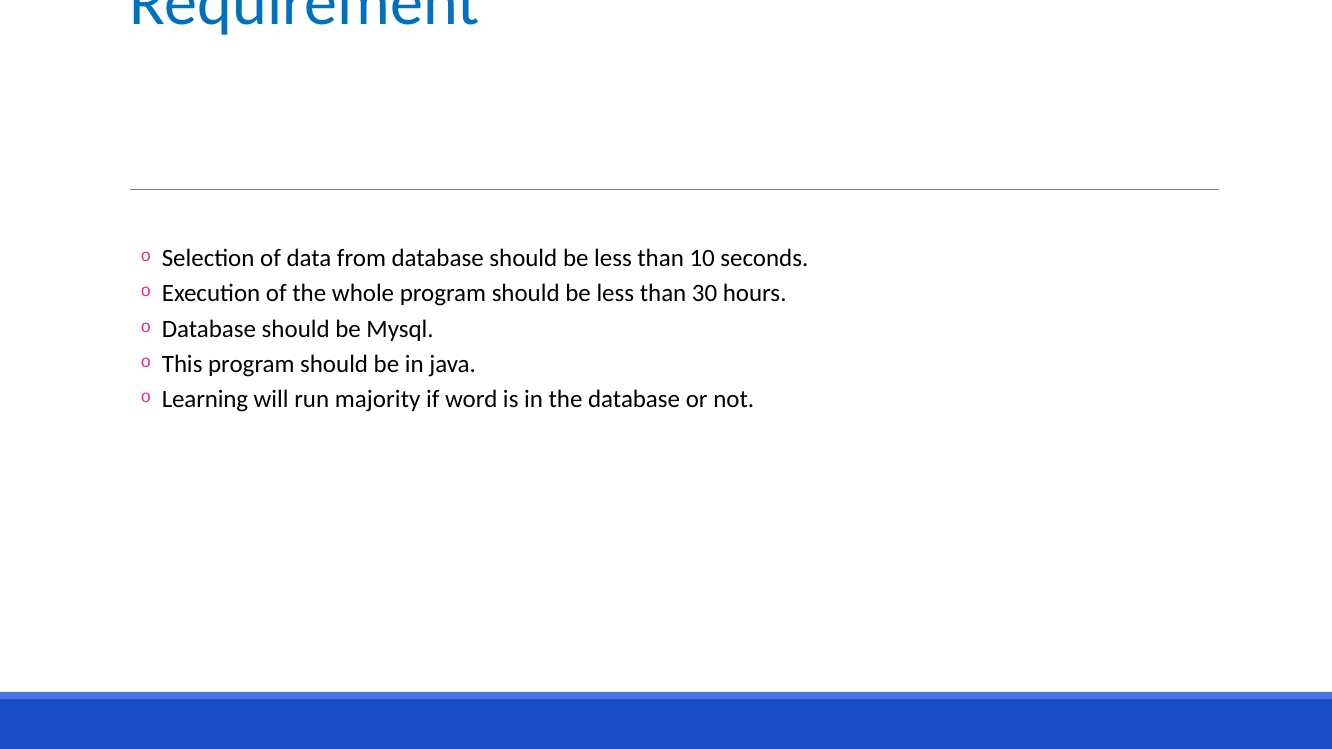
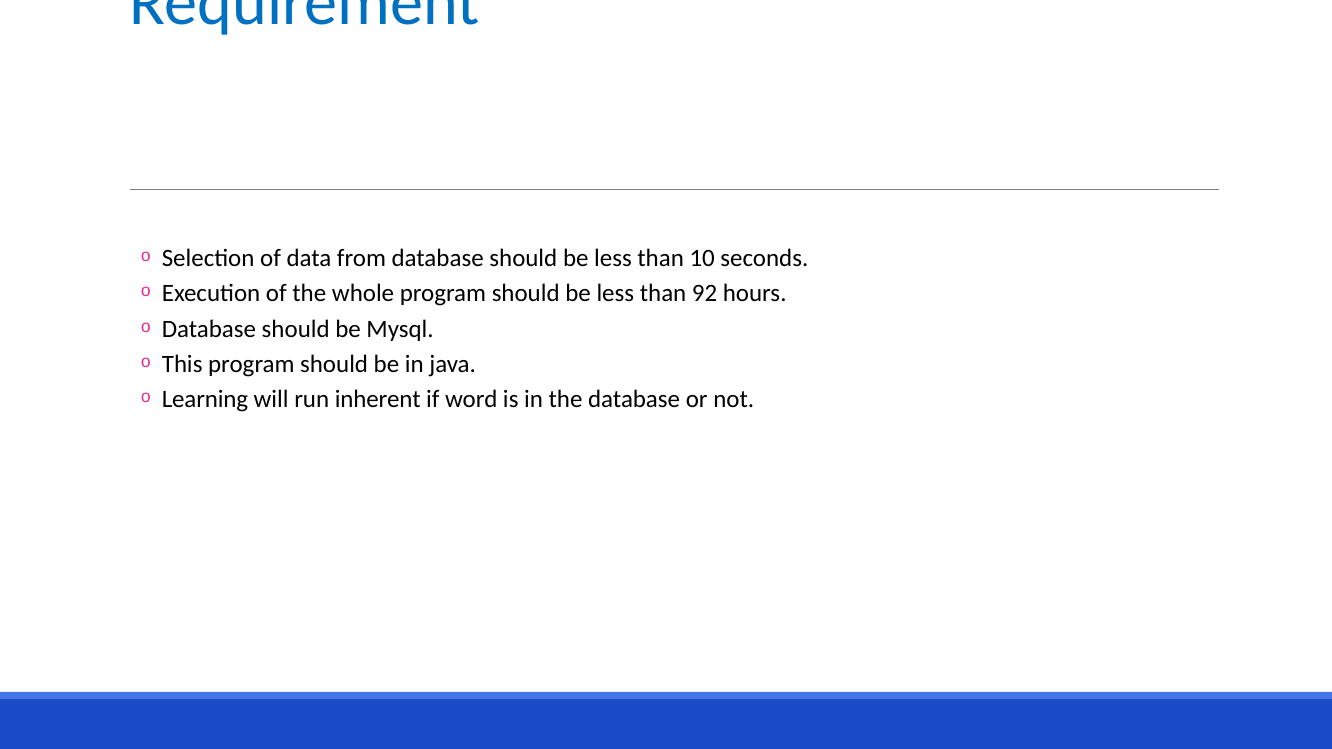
30: 30 -> 92 (705, 294)
majority: majority -> inherent (378, 400)
